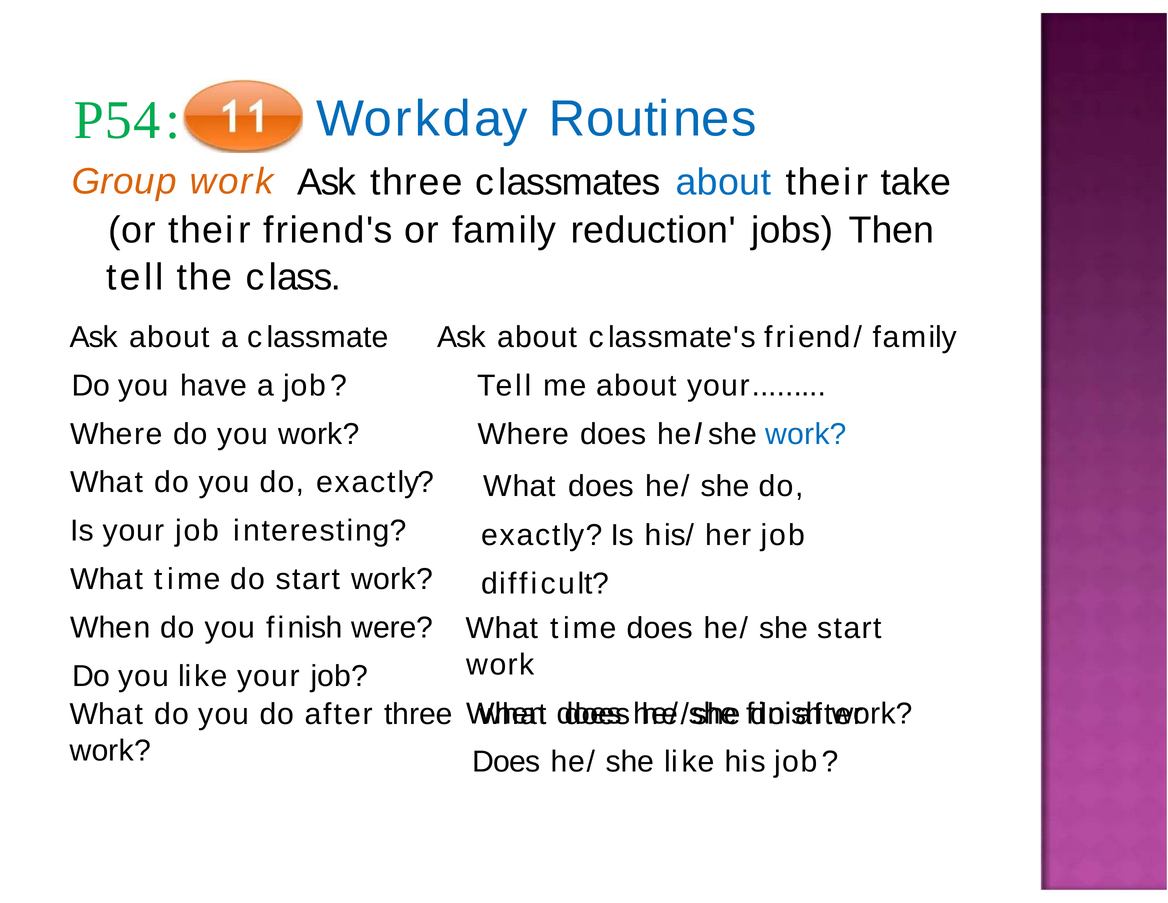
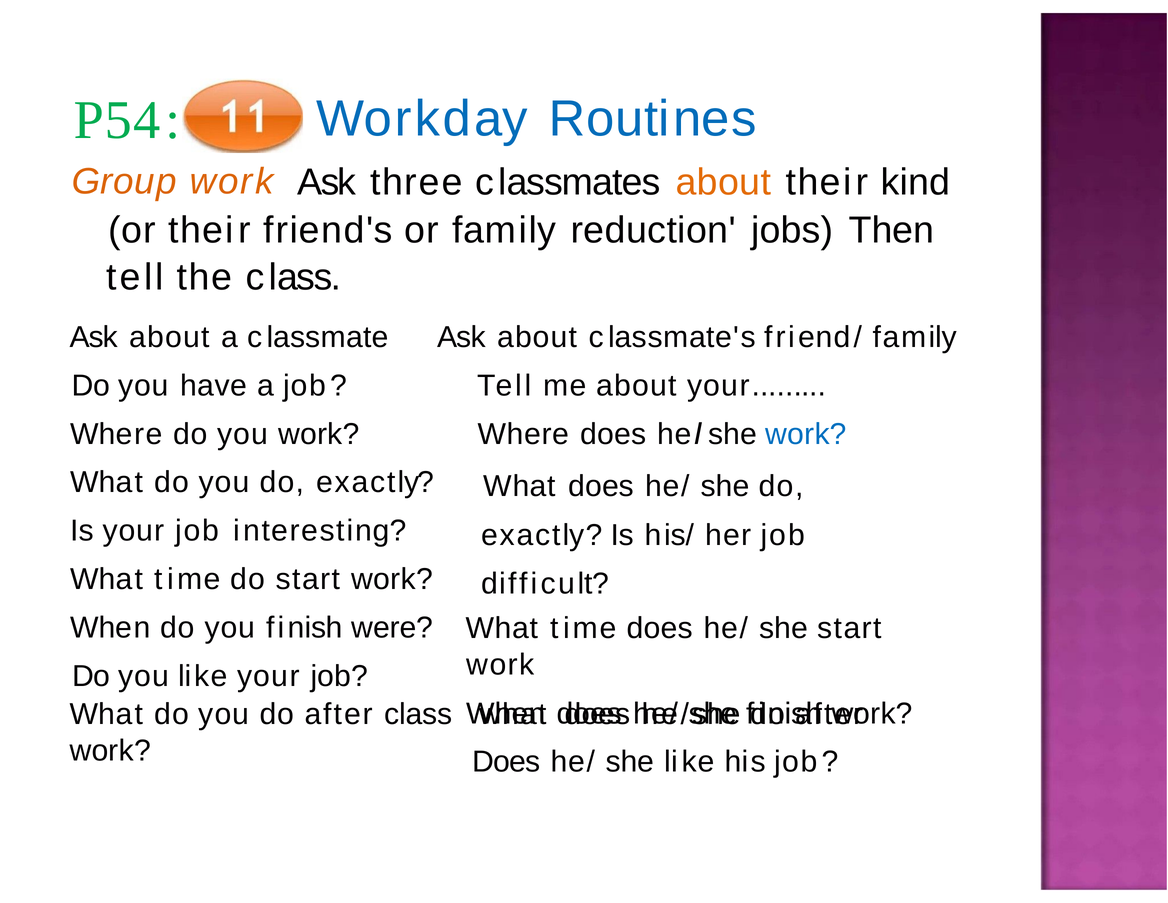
about colour: blue -> orange (723, 182)
take: take -> kind (916, 182)
after three: three -> class (418, 714)
